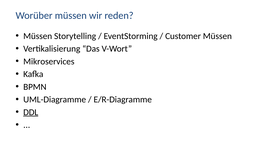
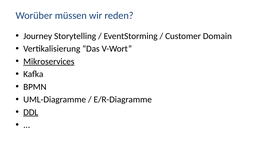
Müssen: Müssen -> Journey (38, 36)
Customer Müssen: Müssen -> Domain (217, 36)
Mikroservices underline: none -> present (49, 61)
